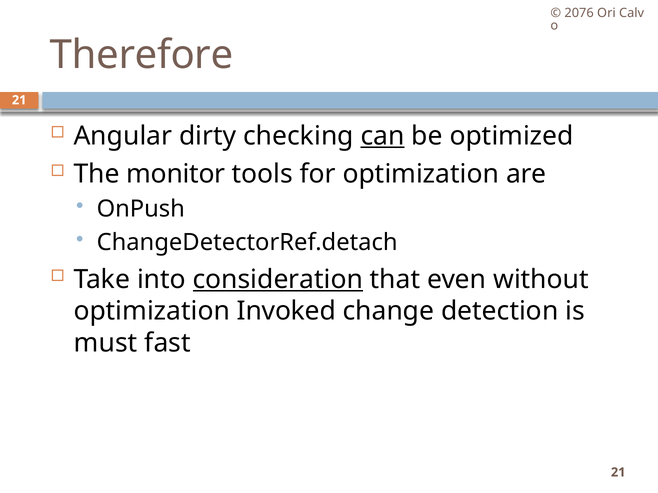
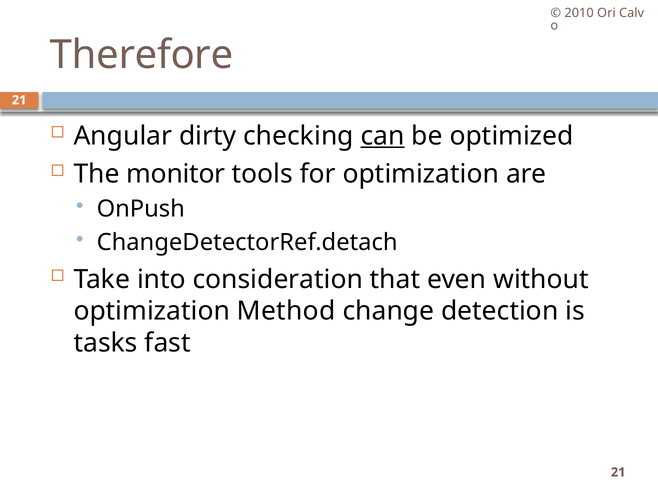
2076: 2076 -> 2010 (579, 13)
consideration underline: present -> none (278, 280)
Invoked: Invoked -> Method (286, 311)
must: must -> tasks (106, 343)
